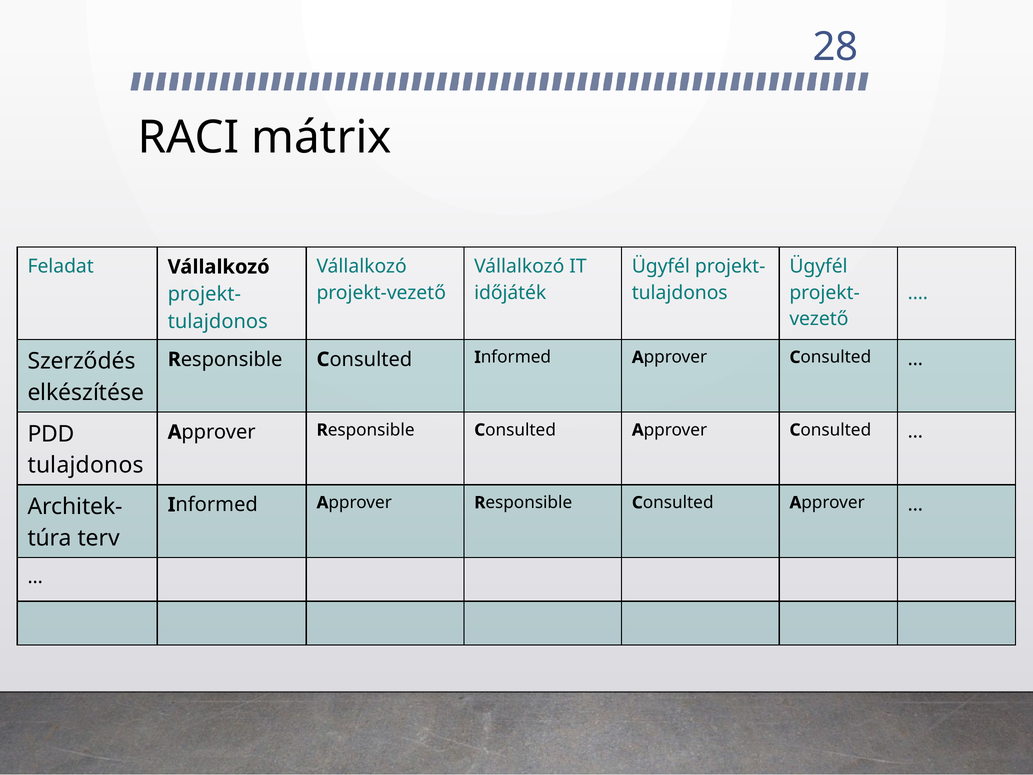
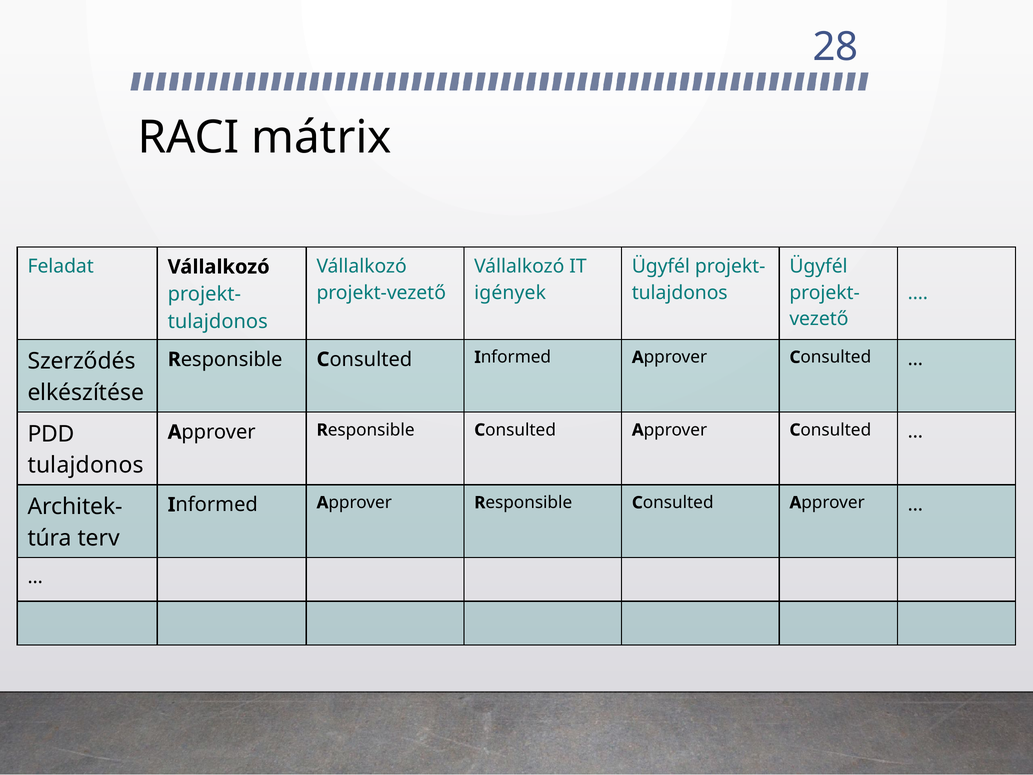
időjáték: időjáték -> igények (510, 293)
